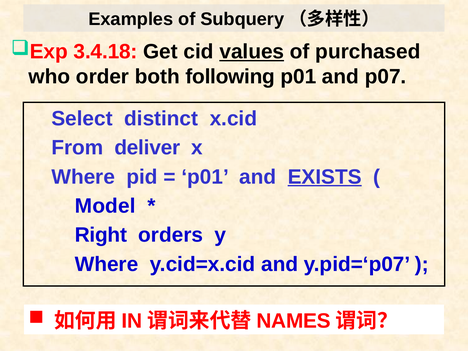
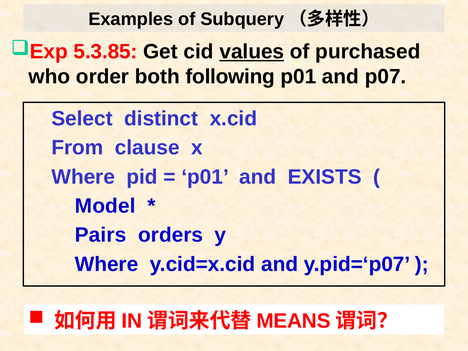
3.4.18: 3.4.18 -> 5.3.85 (106, 52)
deliver: deliver -> clause (147, 148)
EXISTS underline: present -> none (325, 177)
Right: Right -> Pairs (101, 235)
NAMES: NAMES -> MEANS (294, 321)
